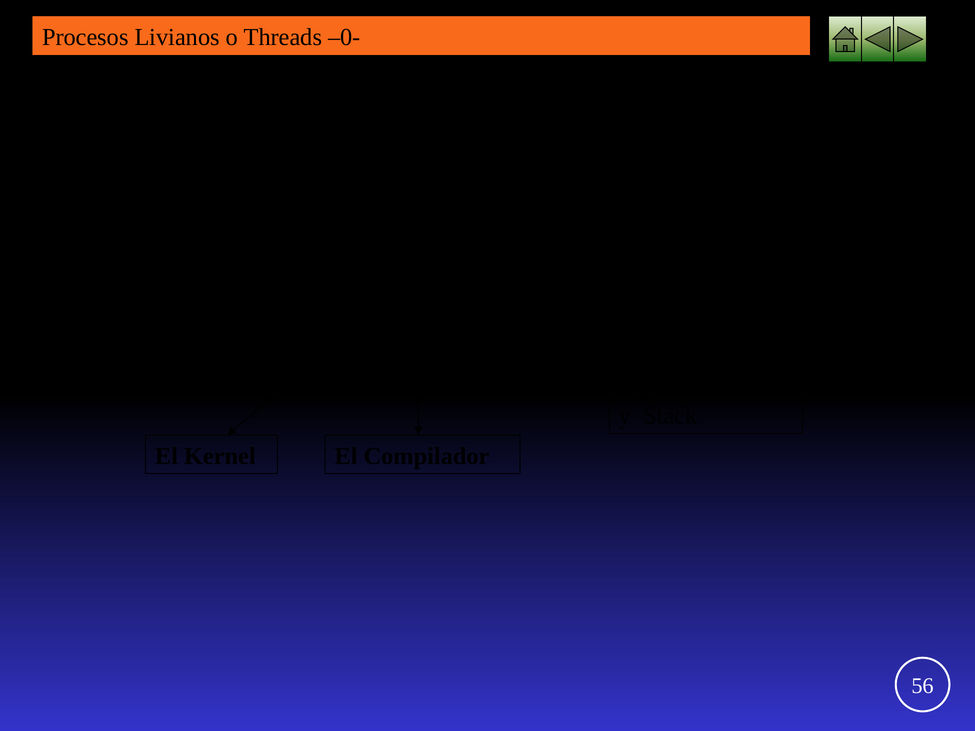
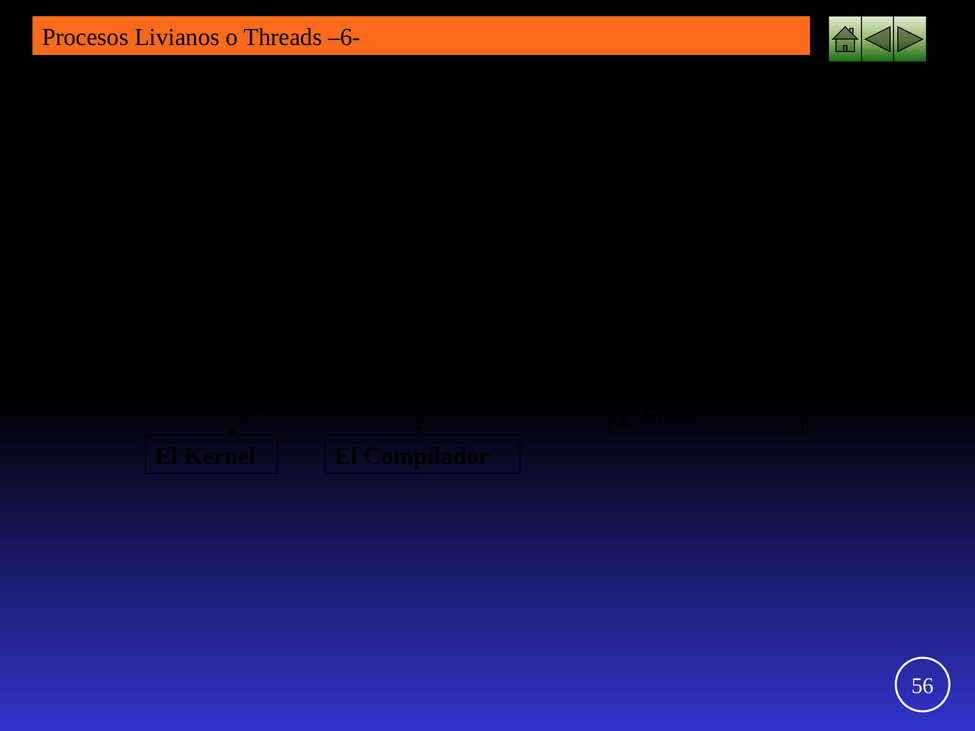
–0-: –0- -> –6- (344, 37)
